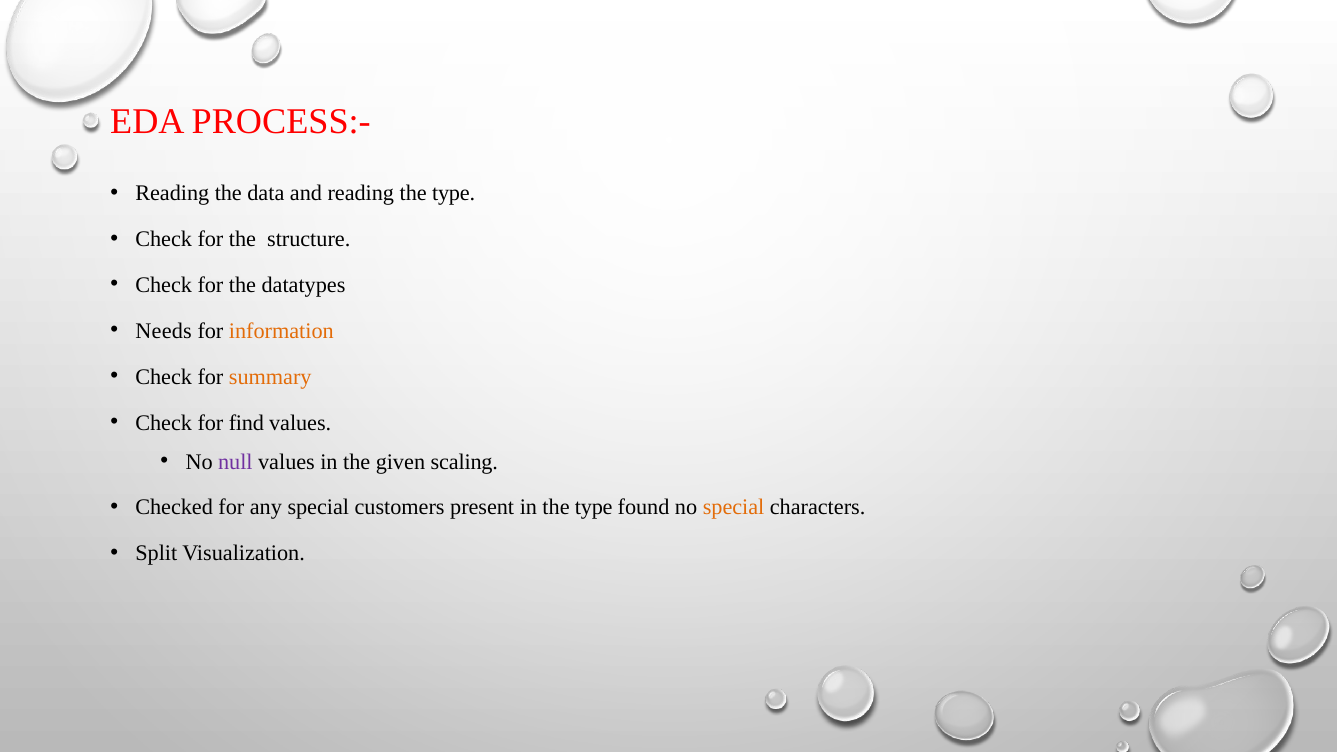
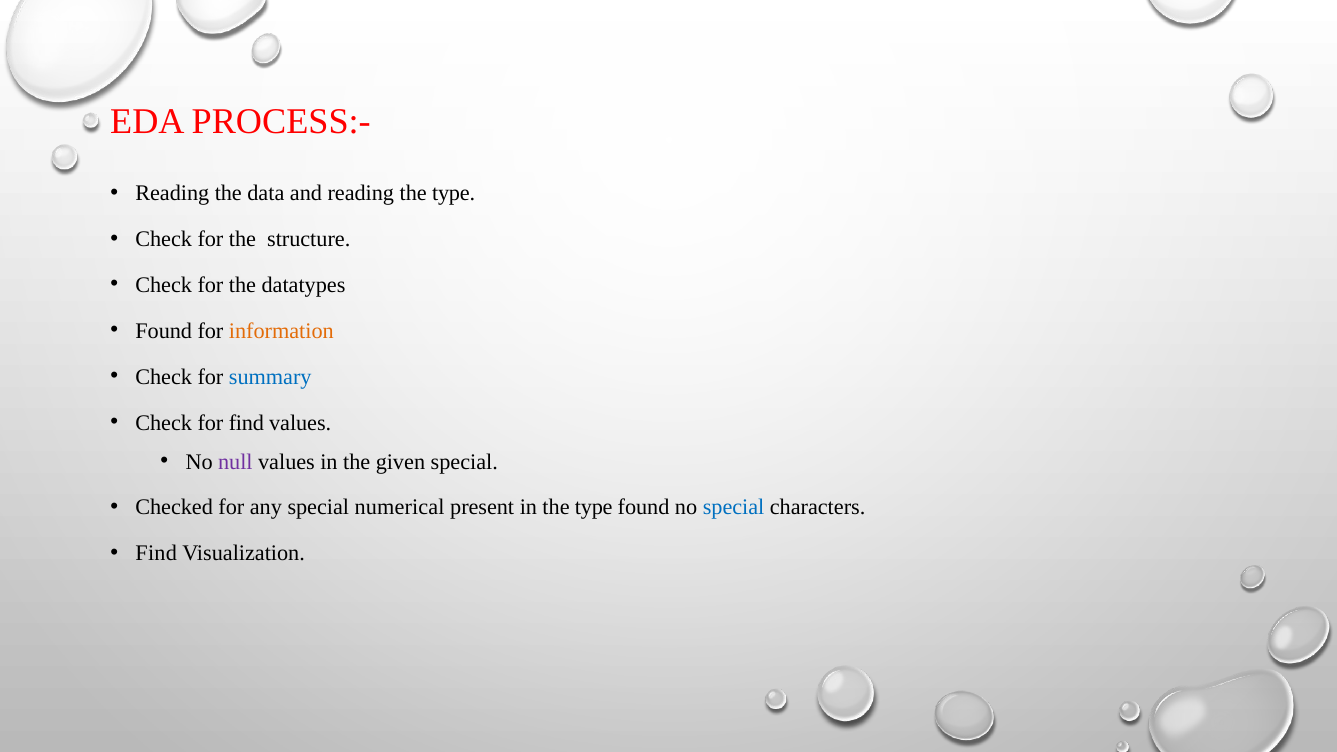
Needs: Needs -> Found (164, 331)
summary colour: orange -> blue (270, 377)
given scaling: scaling -> special (464, 462)
customers: customers -> numerical (400, 508)
special colour: orange -> blue (734, 508)
Split: Split -> Find (156, 554)
